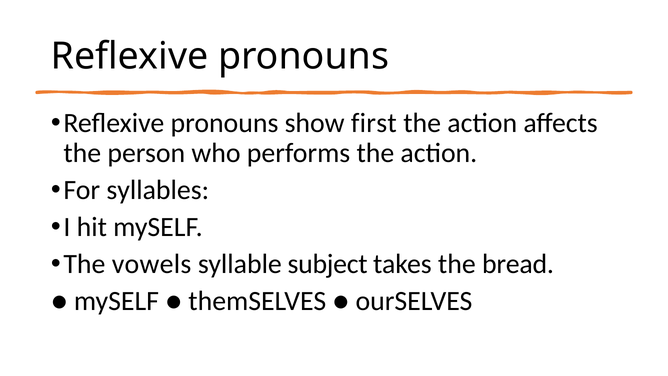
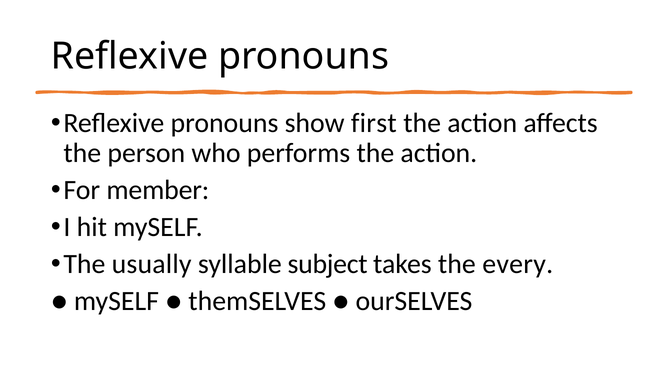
syllables: syllables -> member (158, 190)
vowels: vowels -> usually (152, 264)
bread: bread -> every (518, 264)
